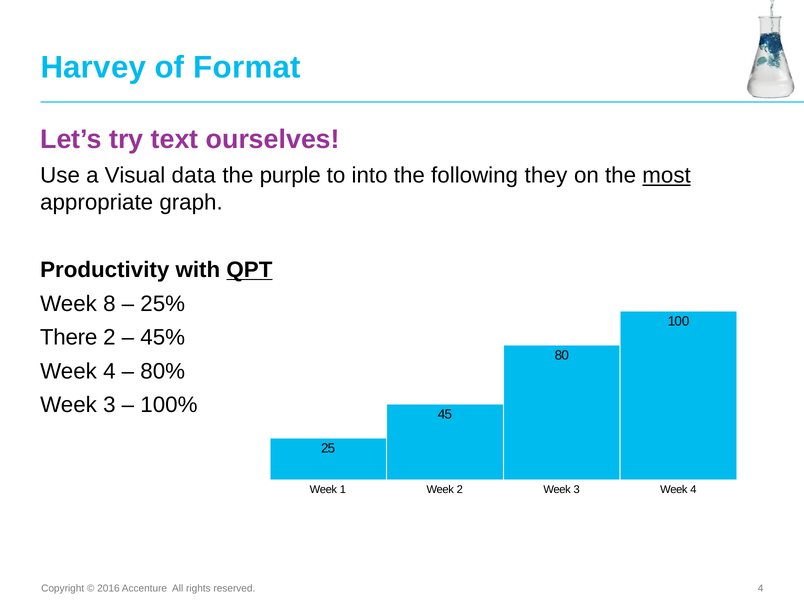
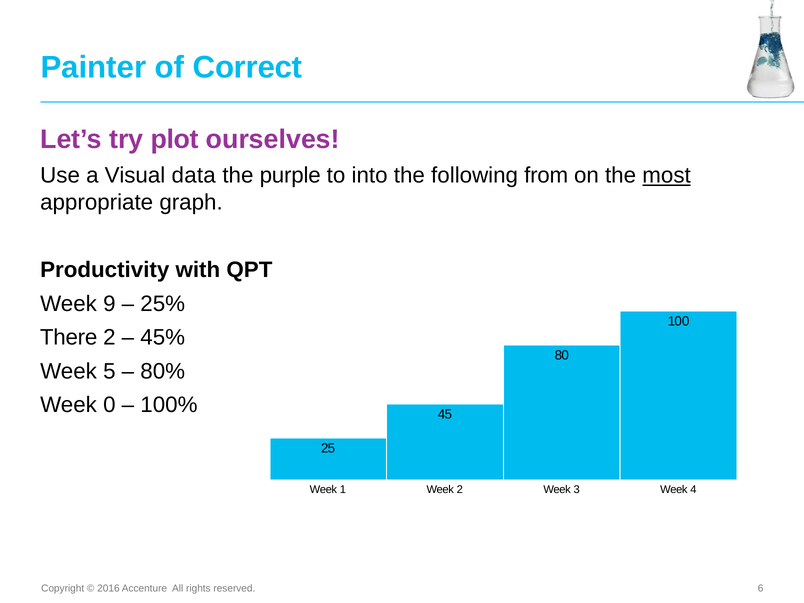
Harvey: Harvey -> Painter (93, 67)
Format: Format -> Correct (247, 67)
text: text -> plot (175, 139)
they: they -> from (546, 176)
QPT underline: present -> none (249, 270)
8: 8 -> 9 (109, 304)
4: 4 -> 5 (109, 371)
3: 3 -> 0 (109, 405)
4: 4 -> 6 (761, 588)
